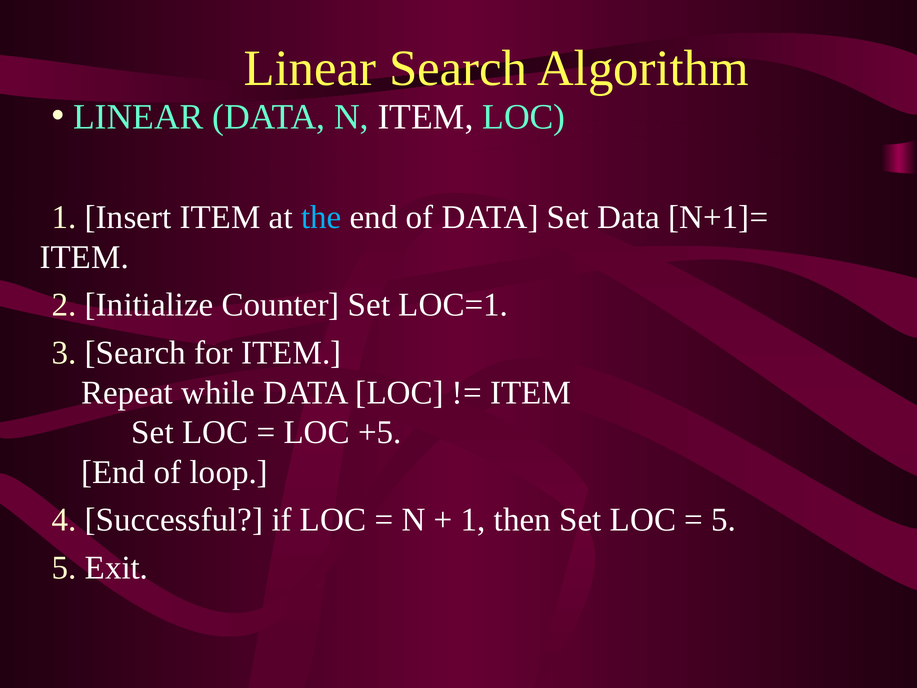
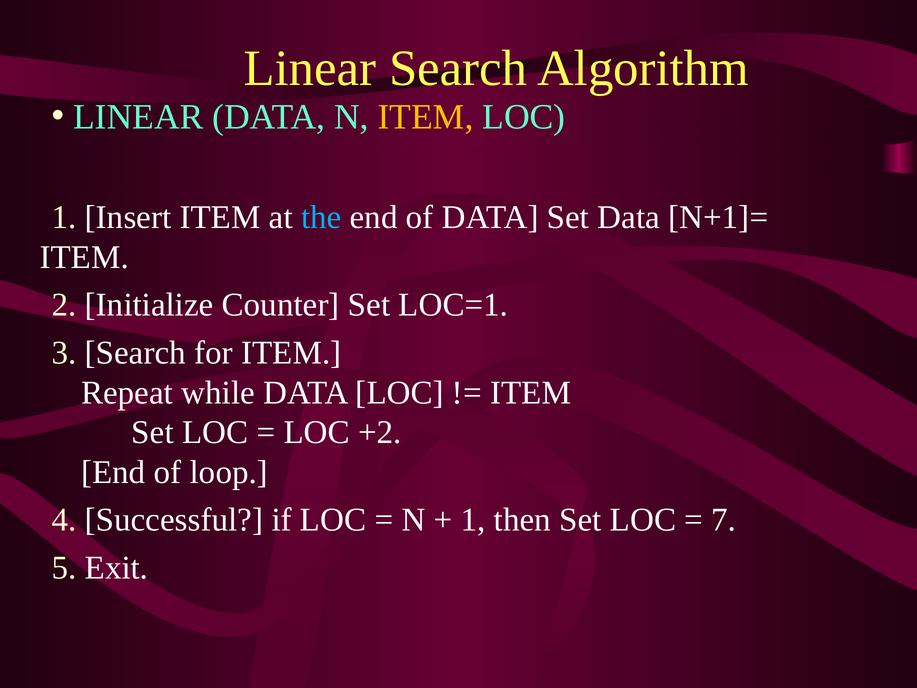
ITEM colour: white -> yellow (426, 117)
+5: +5 -> +2 (380, 432)
5: 5 -> 7 (724, 520)
